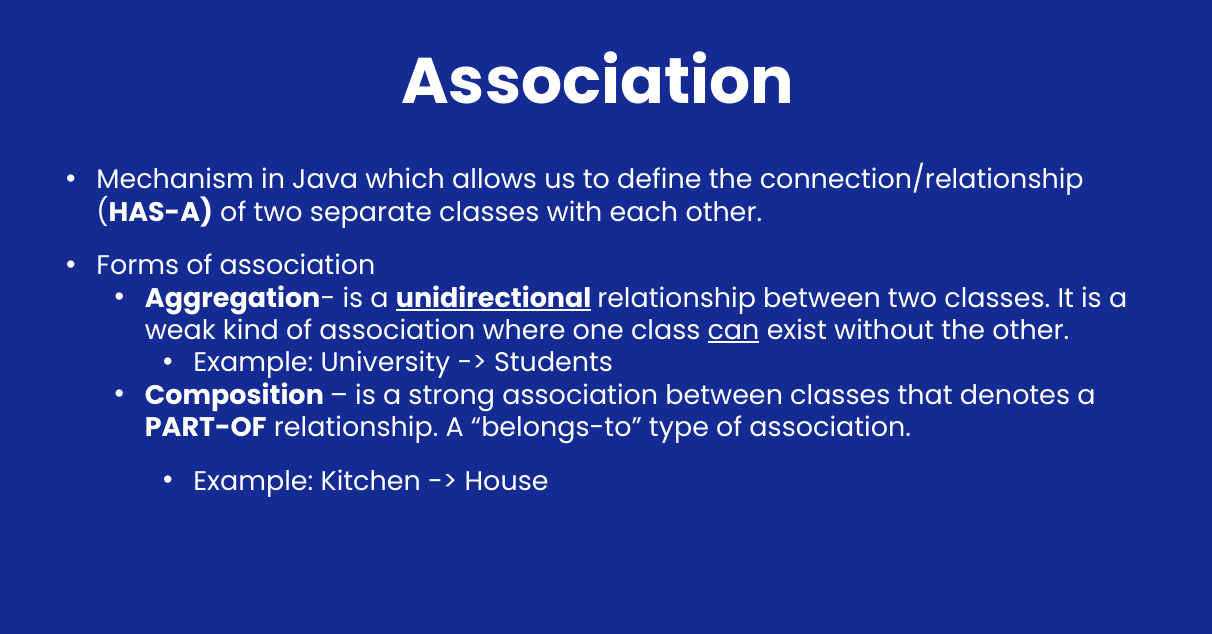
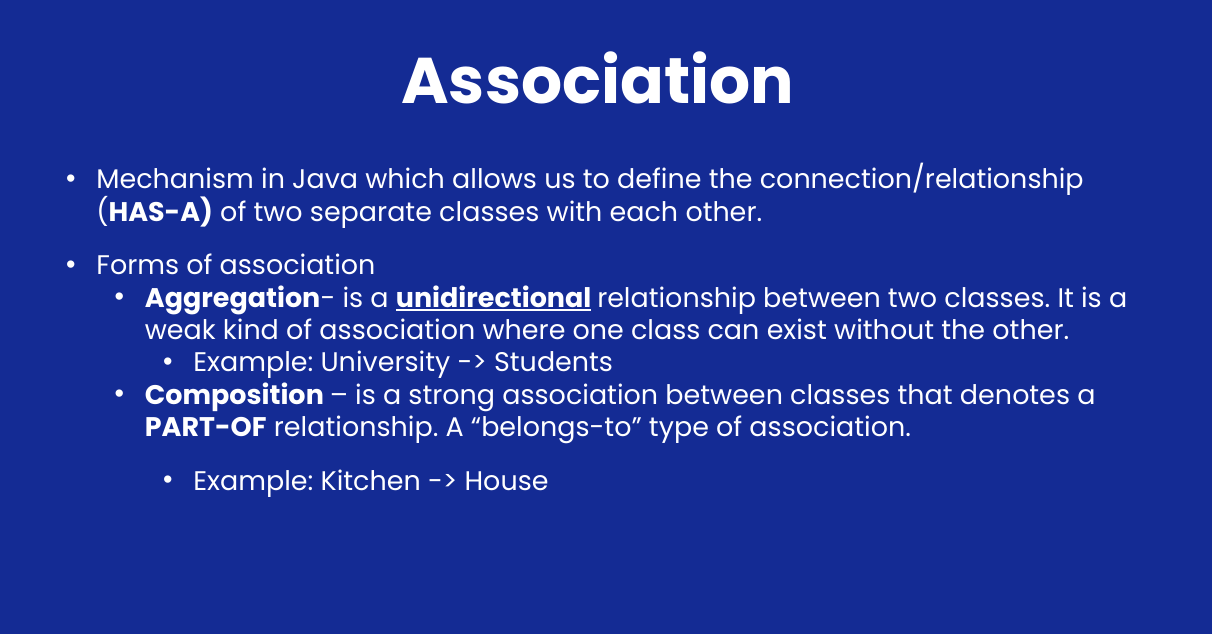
can underline: present -> none (734, 331)
